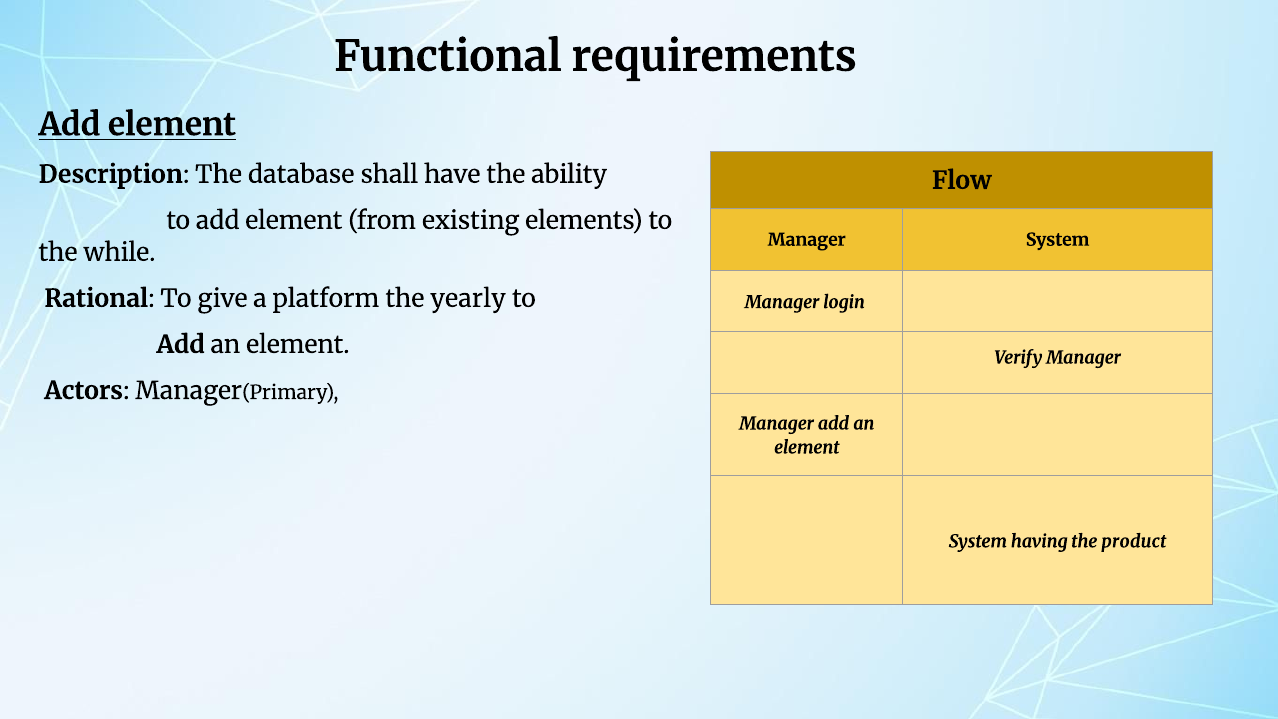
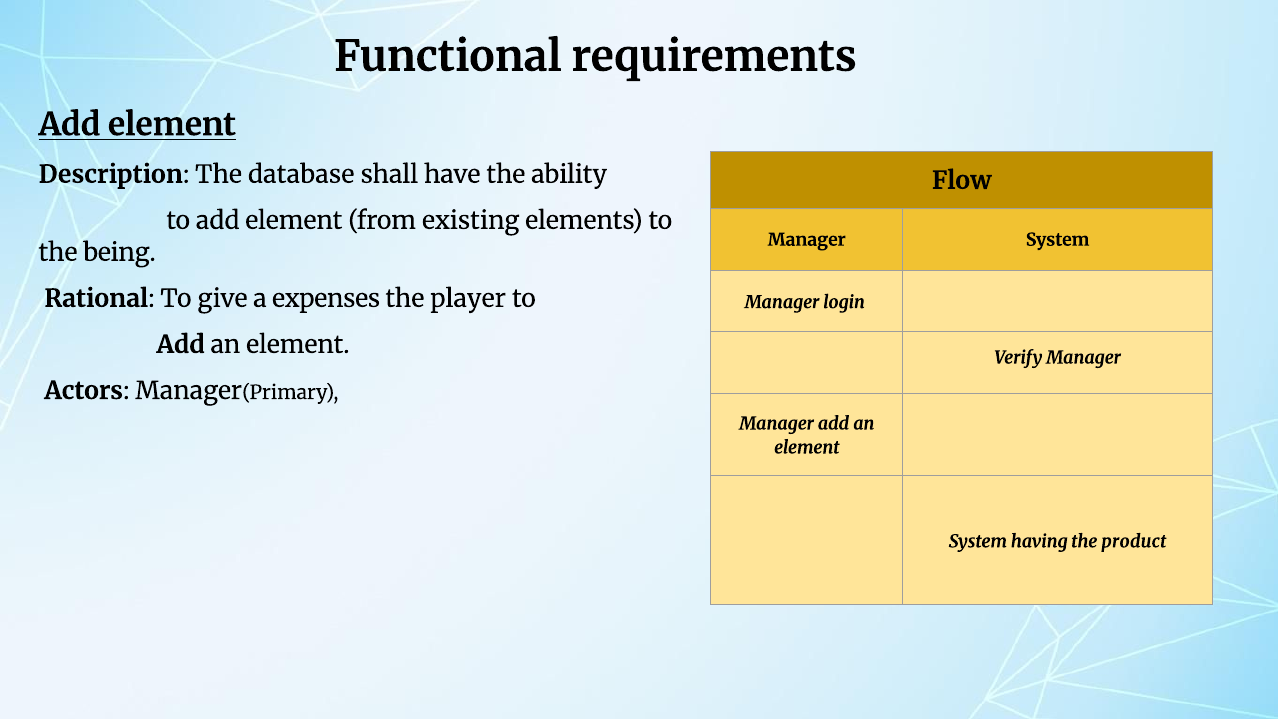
while: while -> being (120, 253)
platform: platform -> expenses (326, 299)
yearly: yearly -> player (468, 299)
